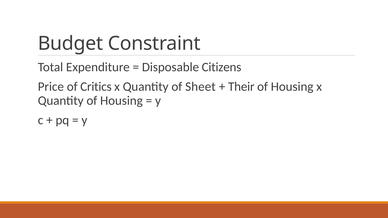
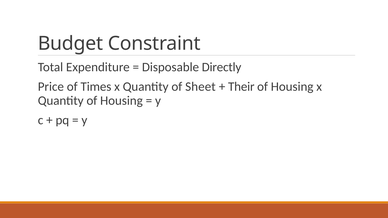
Citizens: Citizens -> Directly (222, 67)
Critics: Critics -> Times (96, 87)
